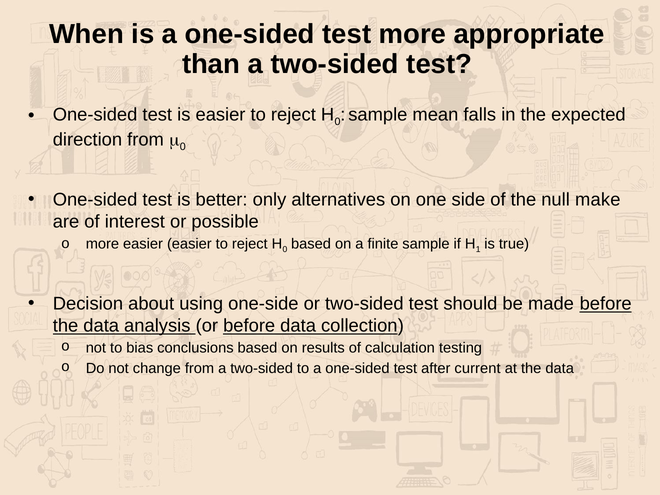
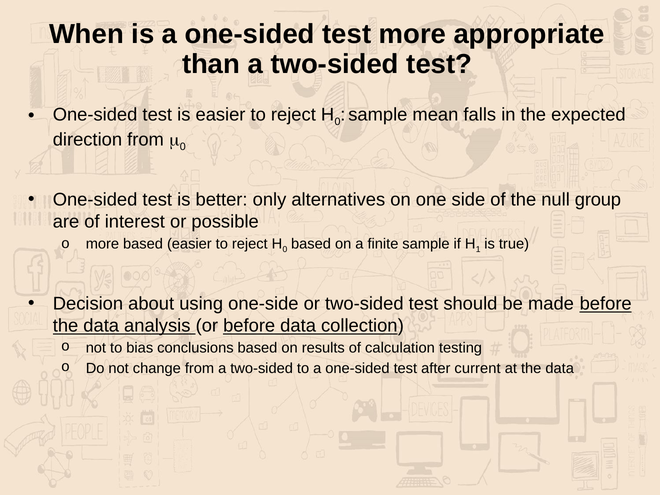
make: make -> group (598, 200)
more easier: easier -> based (143, 244)
